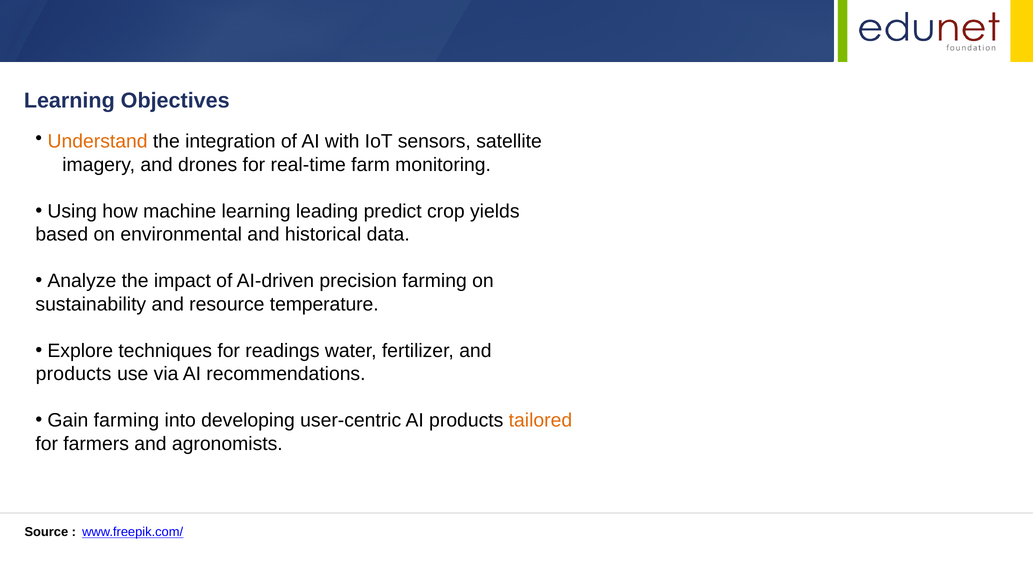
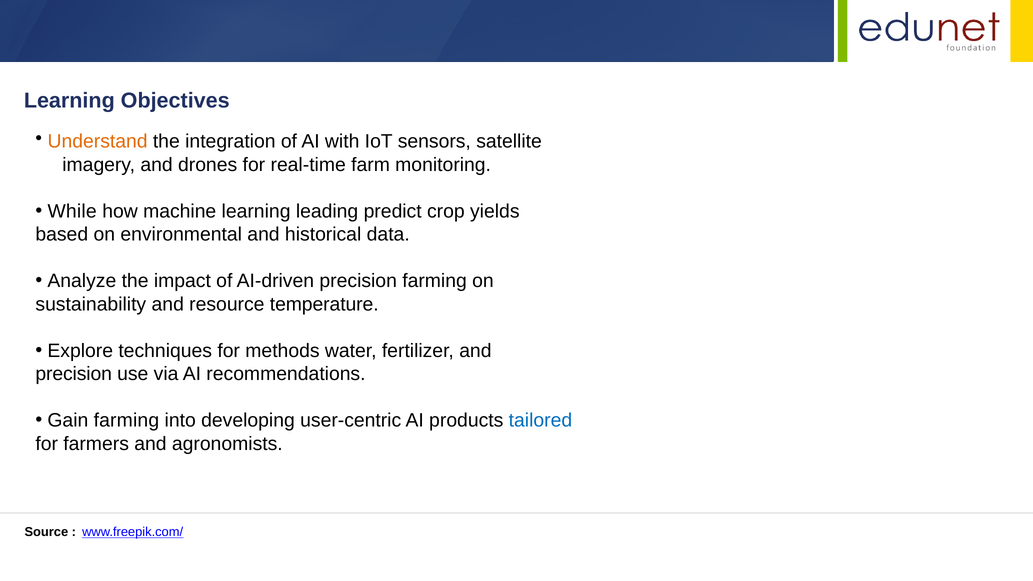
Using: Using -> While (72, 211)
readings: readings -> methods (282, 351)
products: products -> precision (74, 374)
tailored colour: orange -> blue (540, 420)
